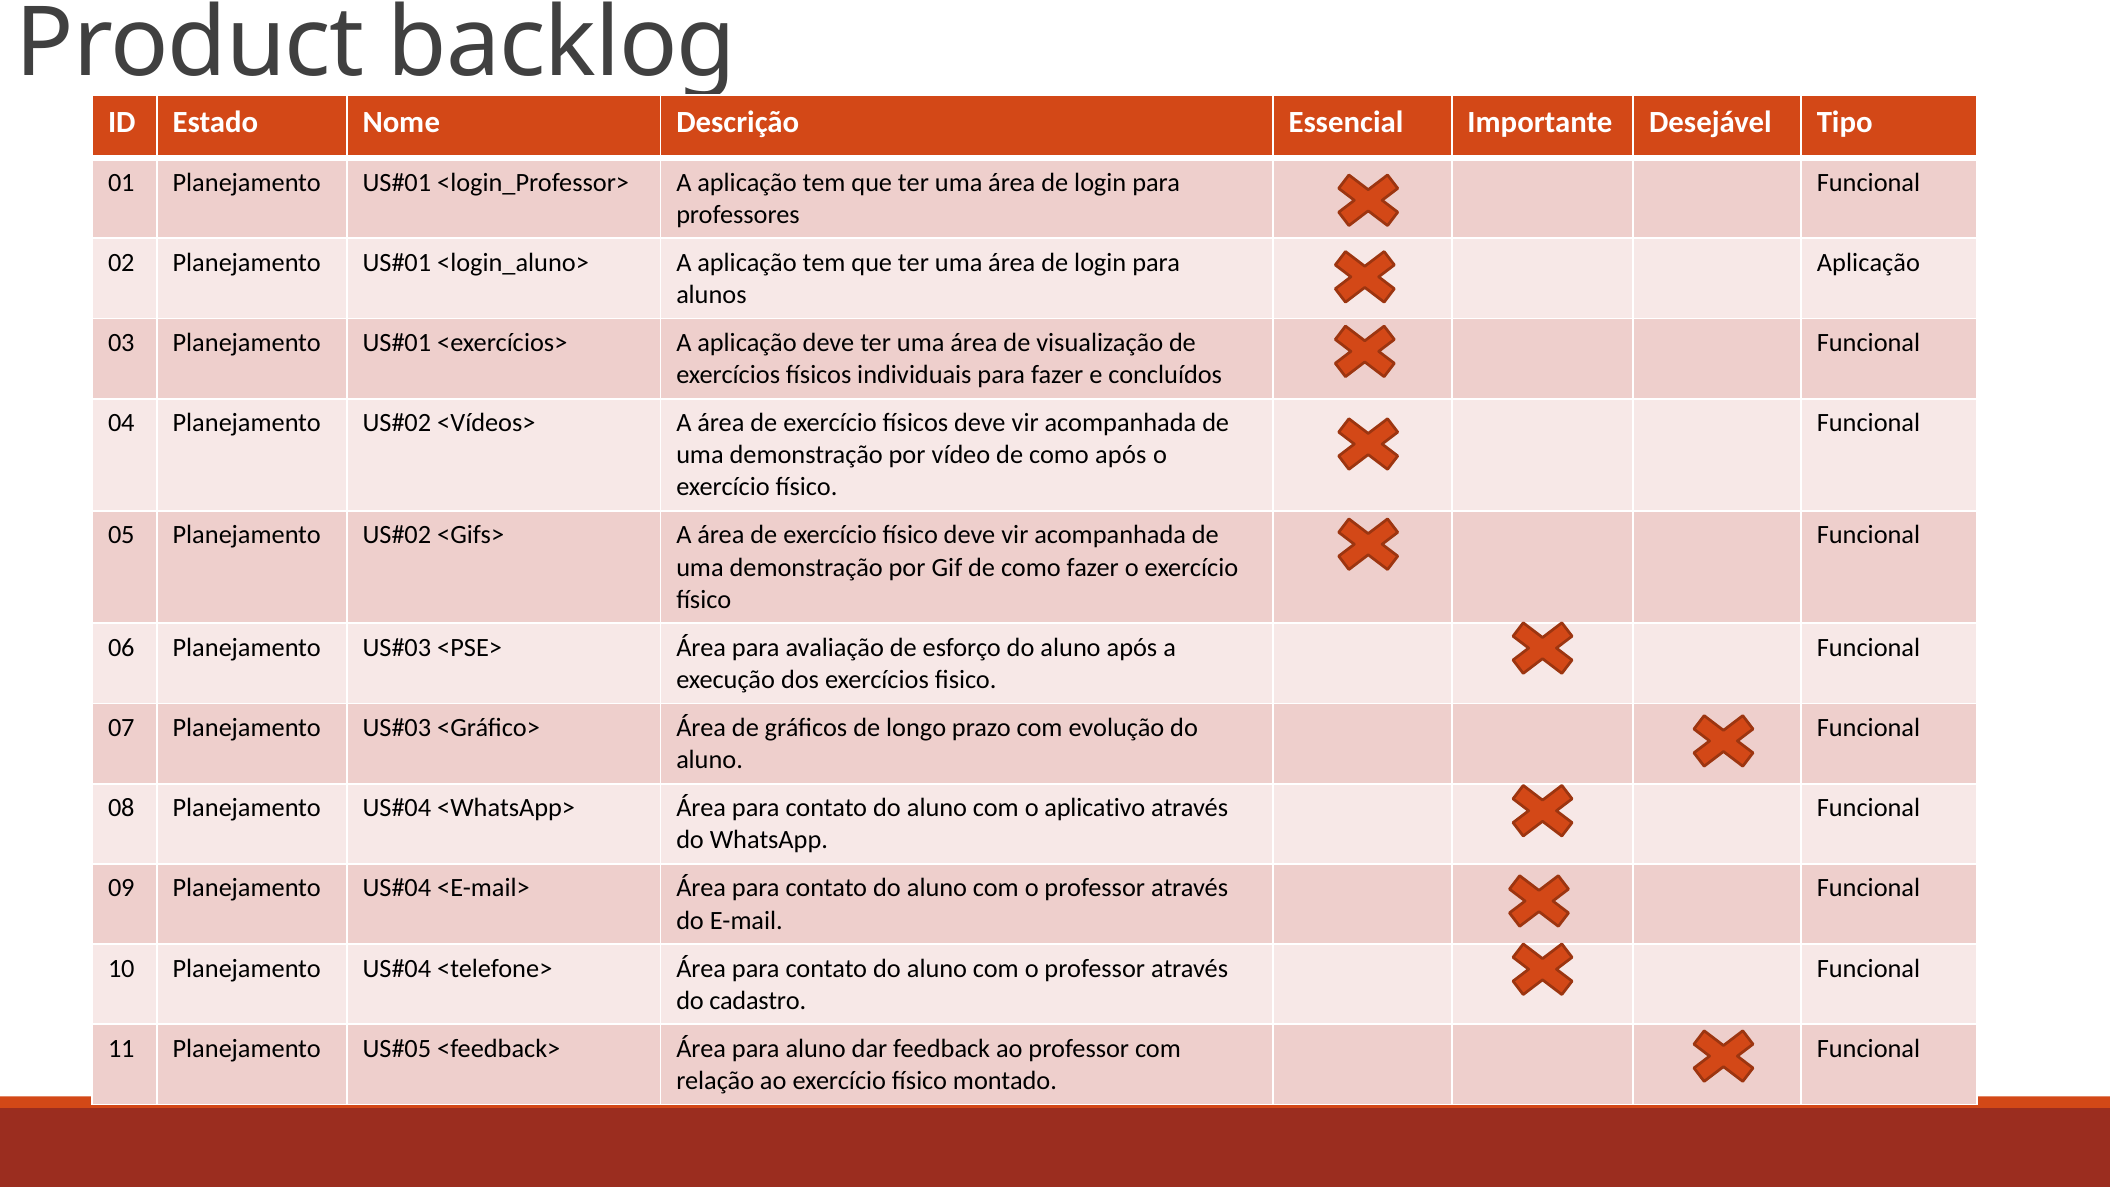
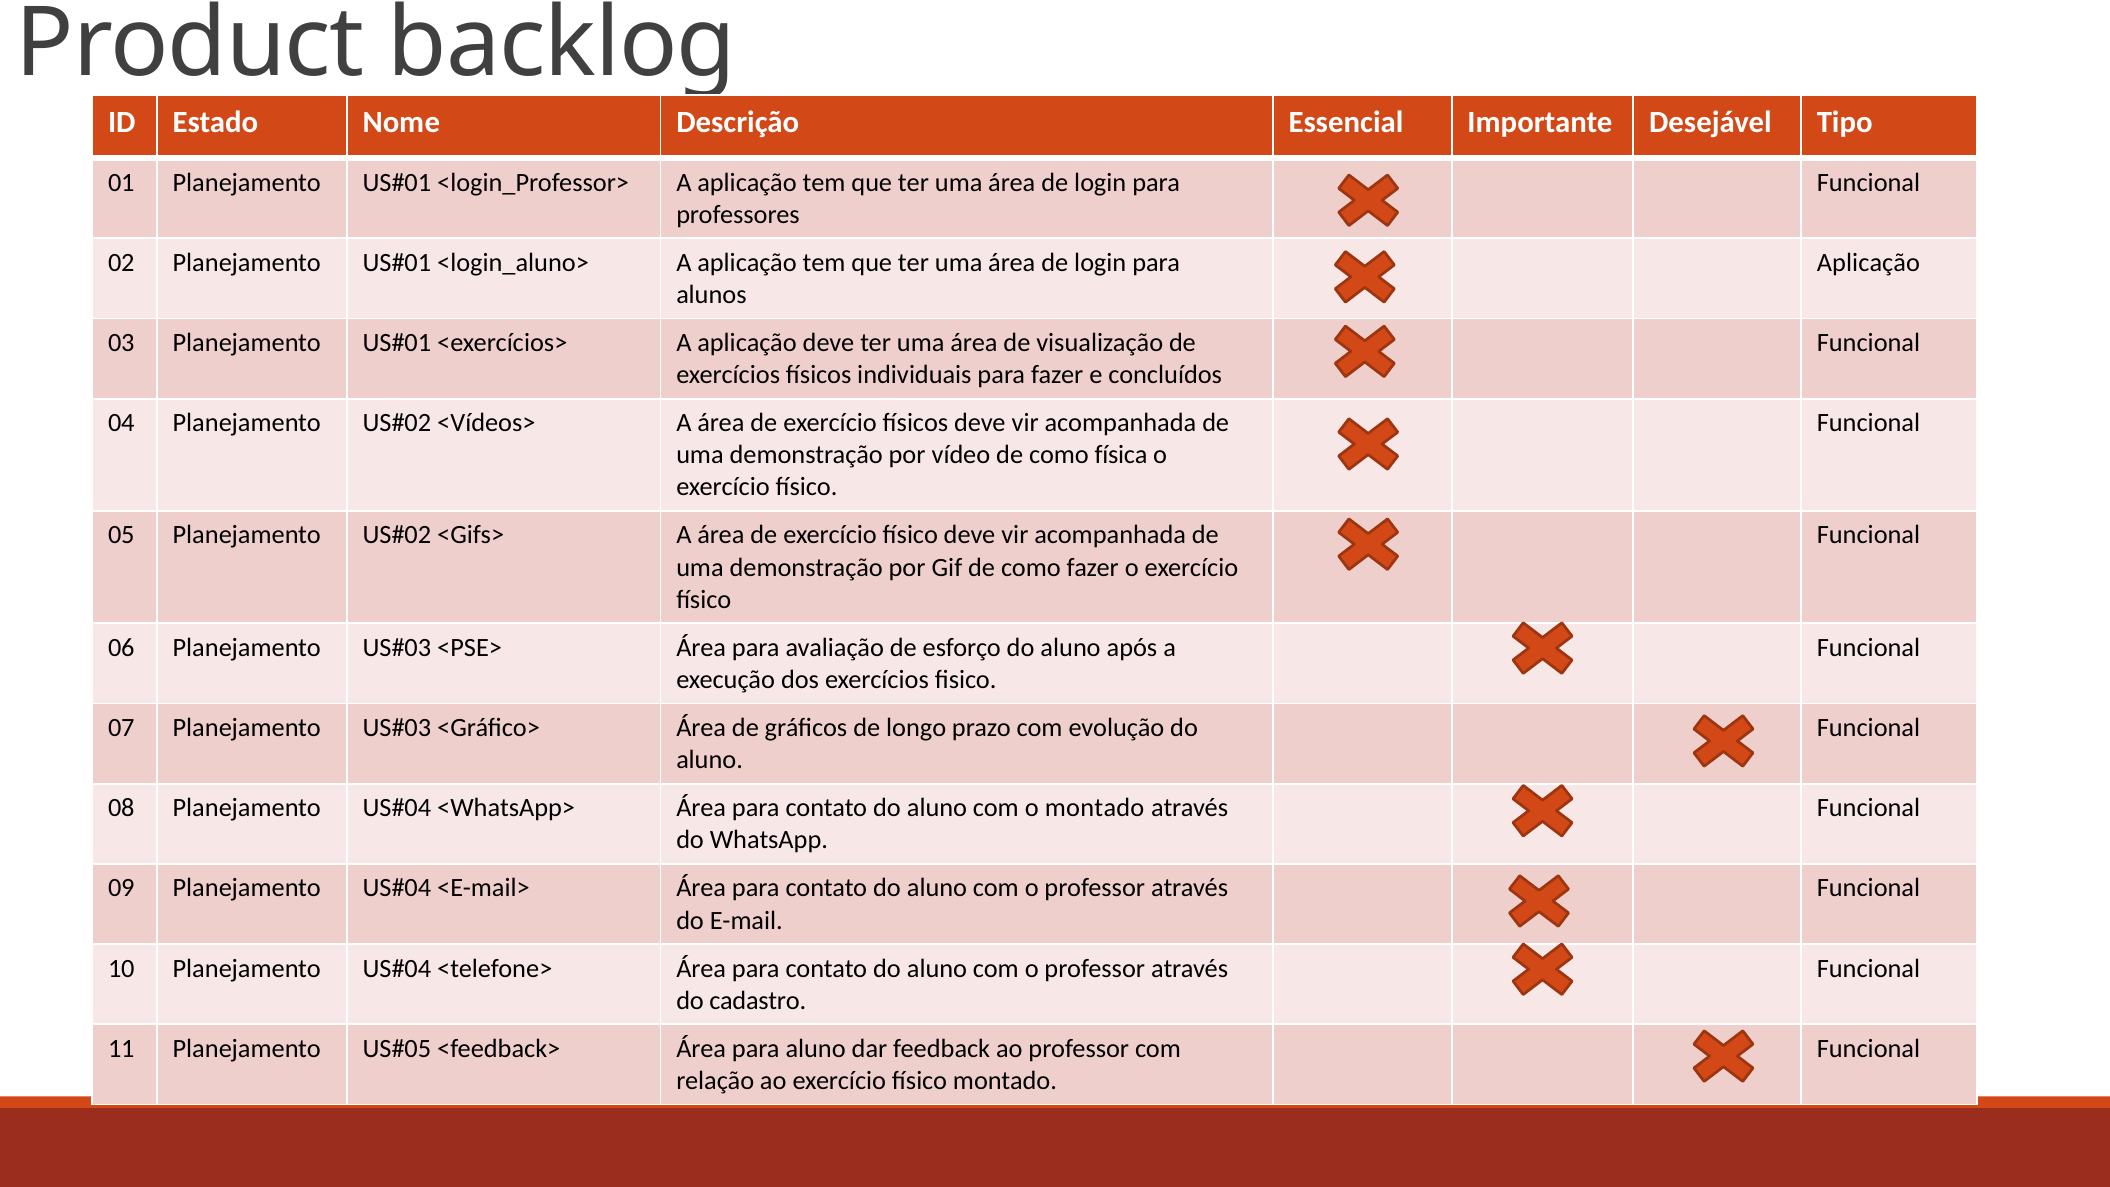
como após: após -> física (1121, 455)
o aplicativo: aplicativo -> montado (1095, 808)
